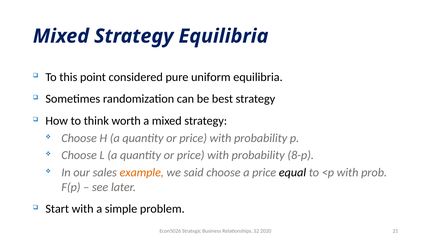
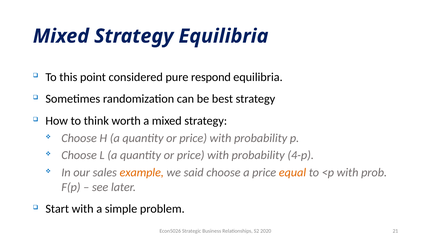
uniform: uniform -> respond (211, 77)
8-p: 8-p -> 4-p (301, 156)
equal colour: black -> orange (293, 173)
